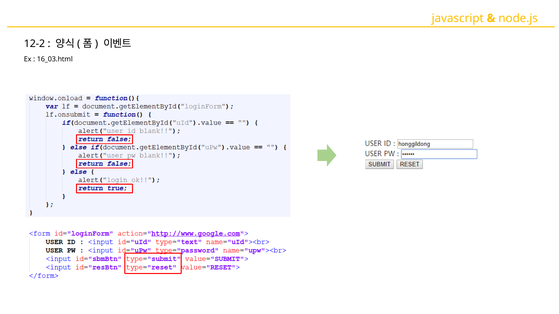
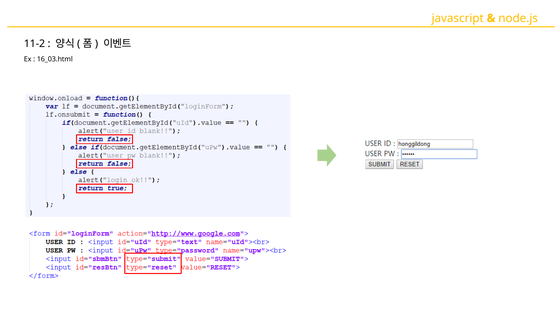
12-2: 12-2 -> 11-2 (34, 44)
